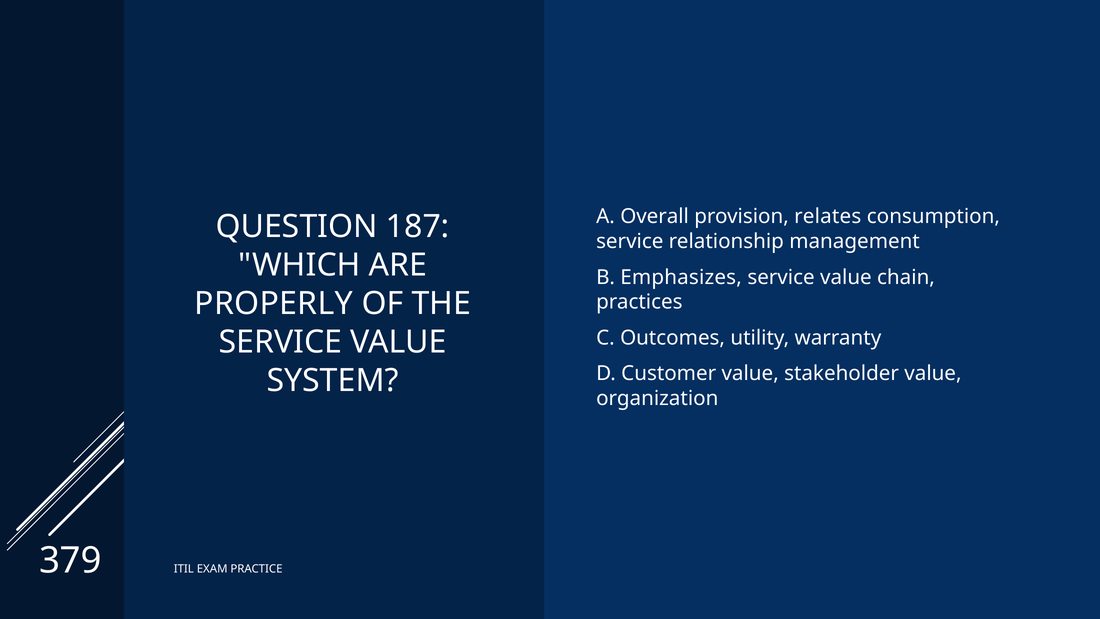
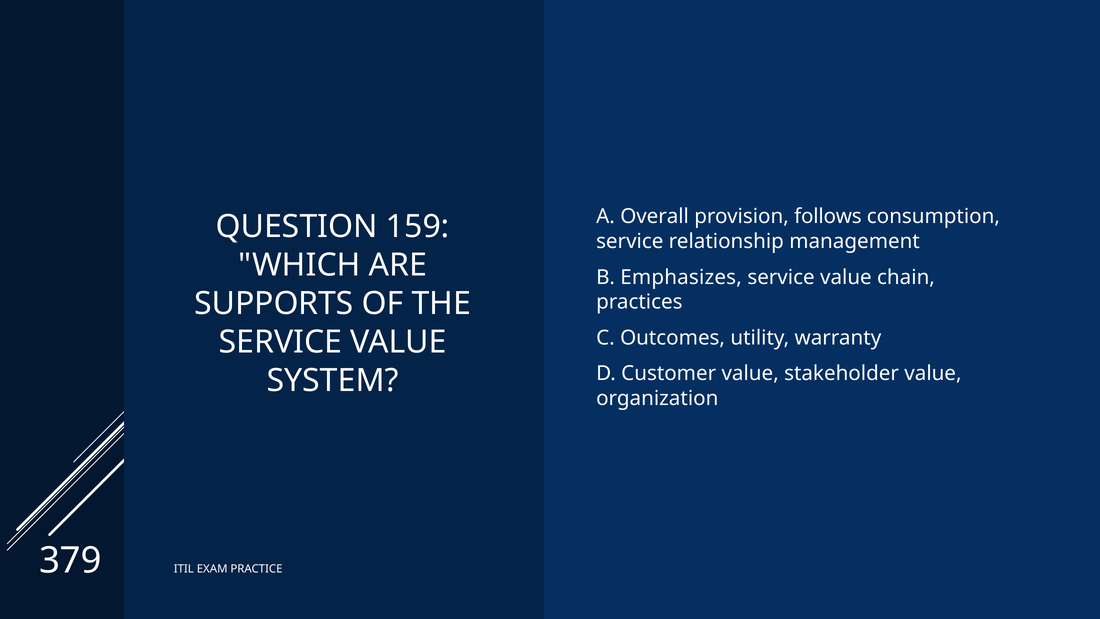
relates: relates -> follows (828, 217)
187: 187 -> 159 (418, 227)
PROPERLY: PROPERLY -> SUPPORTS (274, 304)
